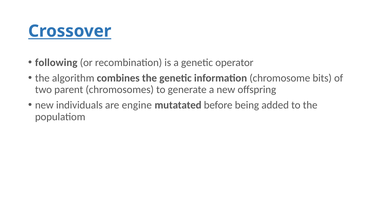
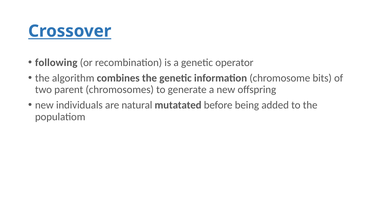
engine: engine -> natural (137, 105)
